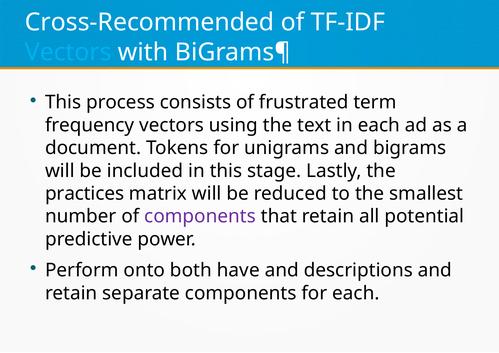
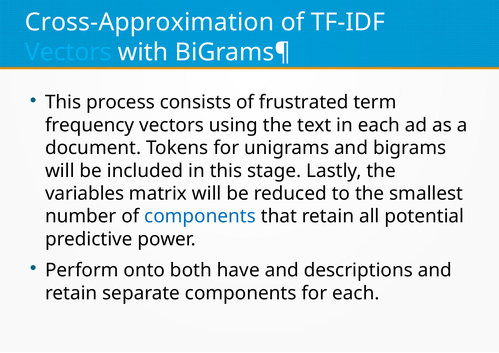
Cross-Recommended: Cross-Recommended -> Cross-Approximation (150, 22)
practices: practices -> variables (85, 193)
components colour: purple -> blue (200, 216)
